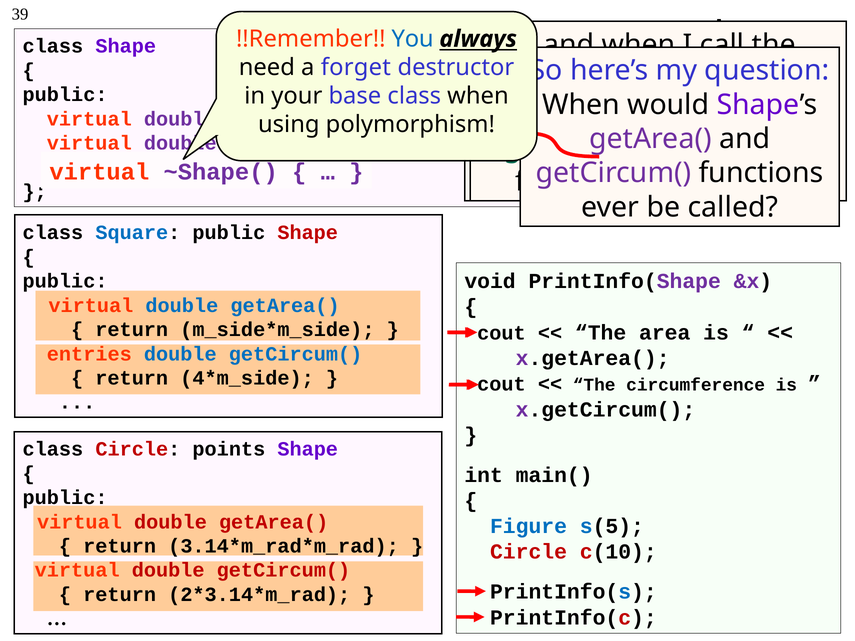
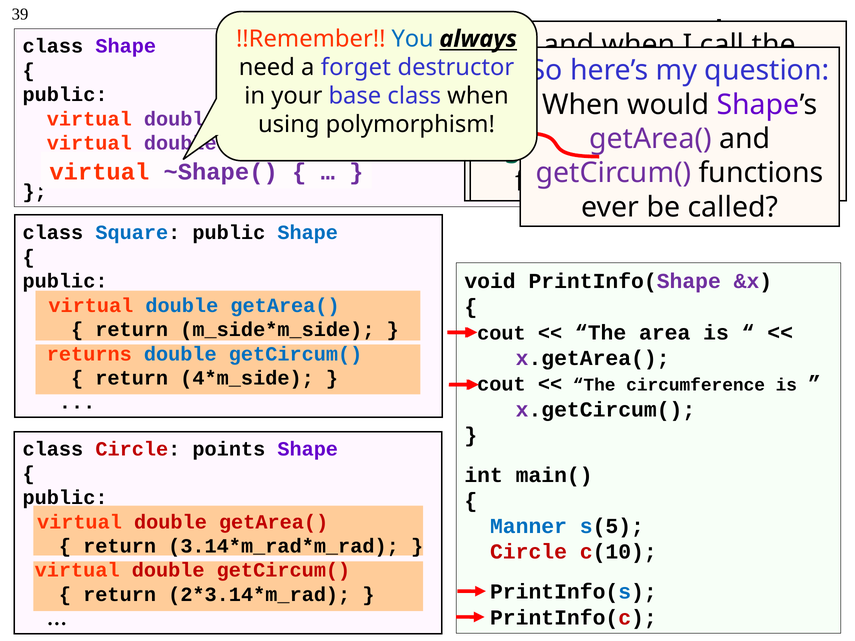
Shape colour: red -> blue (308, 233)
entries: entries -> returns (89, 354)
Figure: Figure -> Manner (529, 527)
